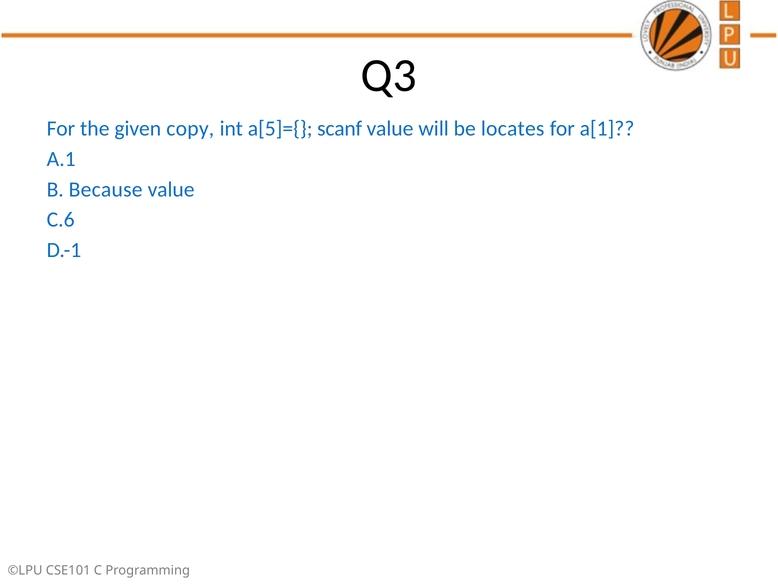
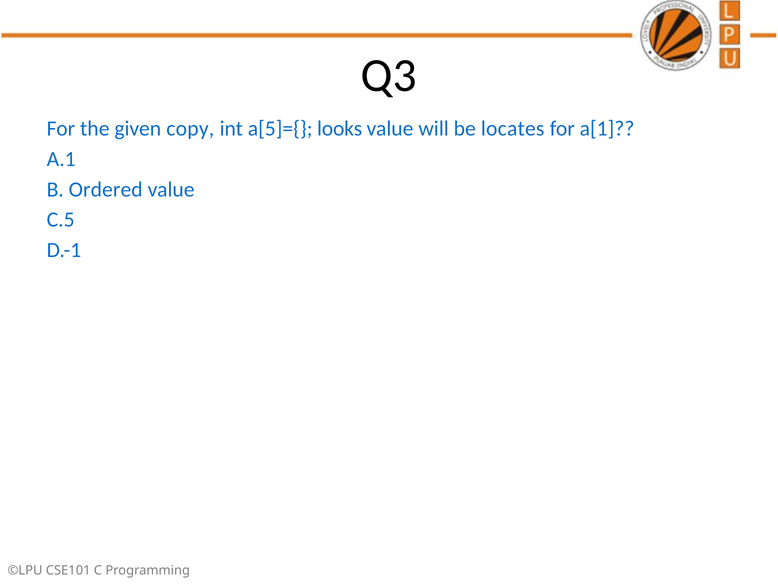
scanf: scanf -> looks (340, 129)
Because: Because -> Ordered (106, 189)
C.6: C.6 -> C.5 (61, 219)
